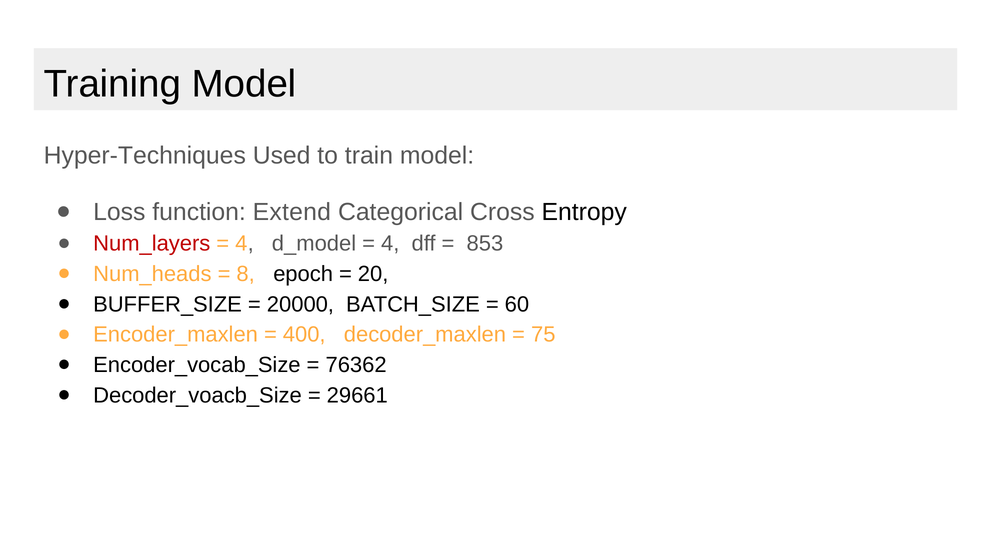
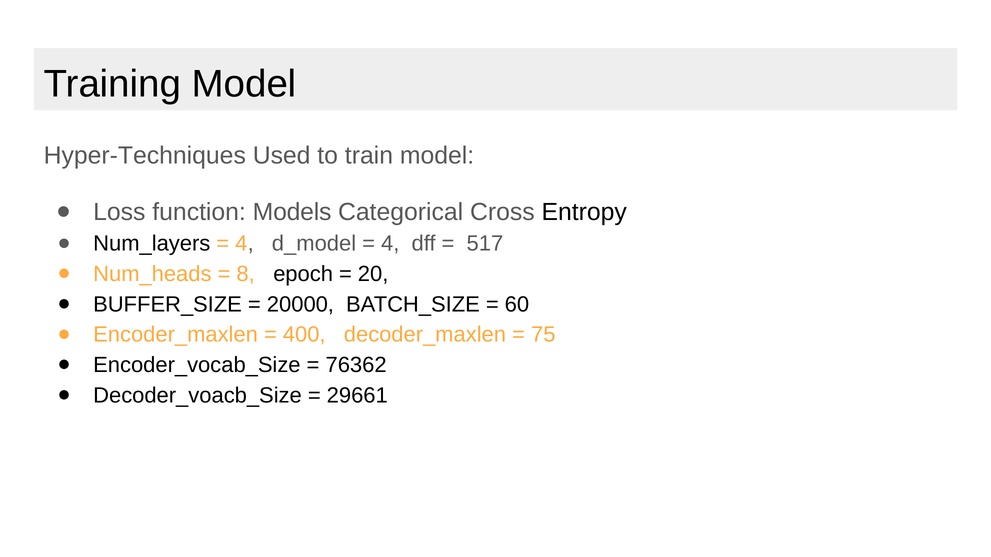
Extend: Extend -> Models (292, 212)
Num_layers colour: red -> black (152, 244)
853: 853 -> 517 (485, 244)
